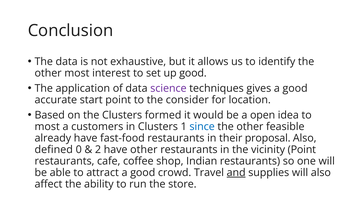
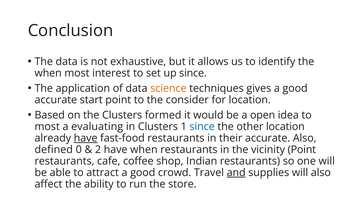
other: other -> when (48, 73)
up good: good -> since (193, 73)
science colour: purple -> orange (168, 88)
customers: customers -> evaluating (97, 126)
other feasible: feasible -> location (285, 126)
have underline: none -> present (86, 138)
their proposal: proposal -> accurate (268, 138)
have other: other -> when (144, 149)
